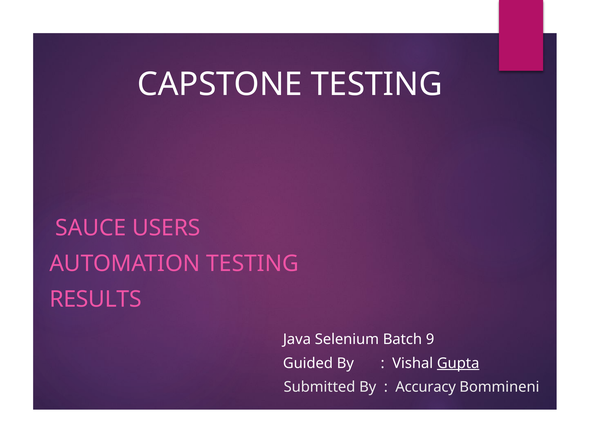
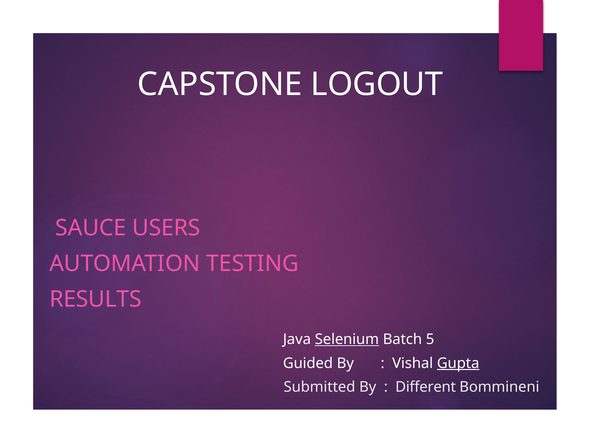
CAPSTONE TESTING: TESTING -> LOGOUT (377, 84)
Selenium underline: none -> present (347, 339)
9: 9 -> 5 (430, 339)
Accuracy: Accuracy -> Different (426, 387)
